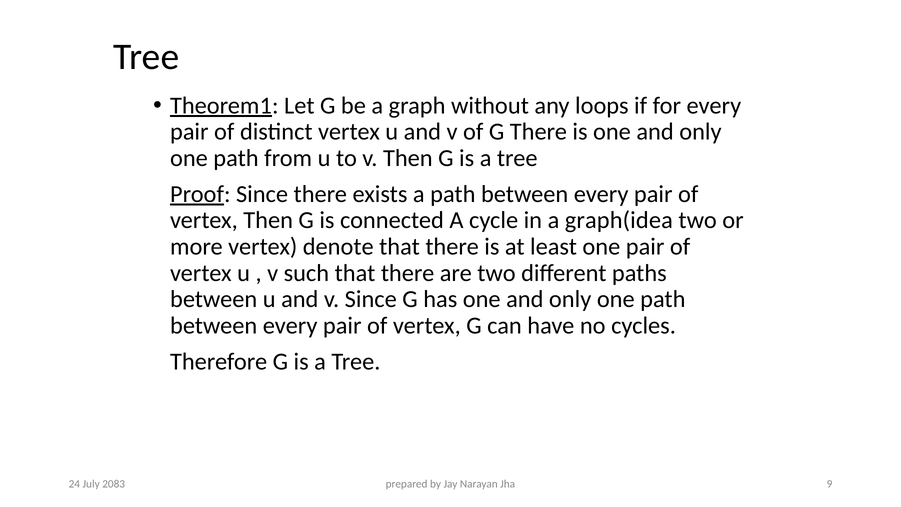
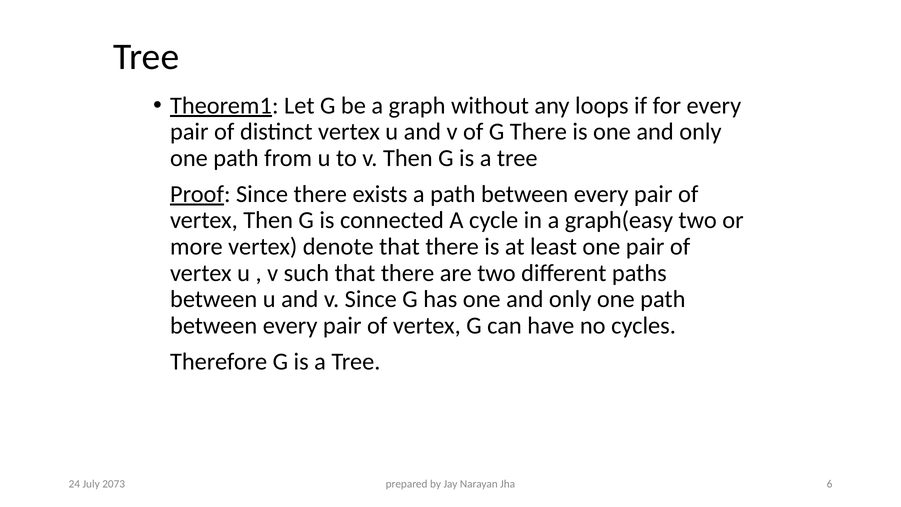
graph(idea: graph(idea -> graph(easy (619, 220)
9: 9 -> 6 (829, 484)
2083: 2083 -> 2073 (114, 484)
